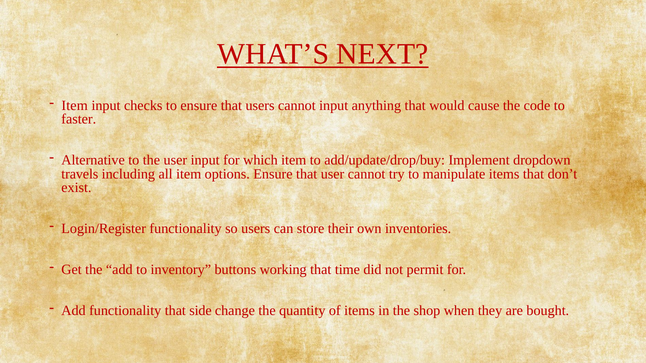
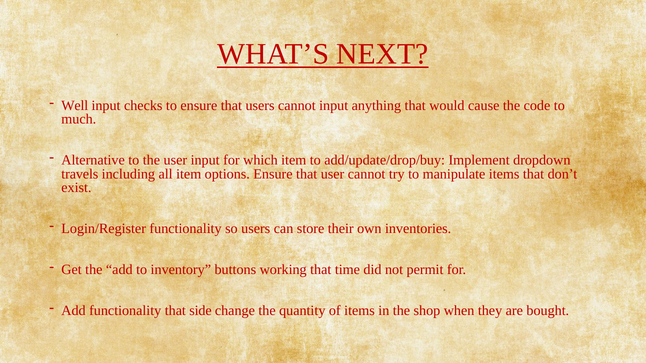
Item: Item -> Well (75, 105)
faster: faster -> much (79, 119)
